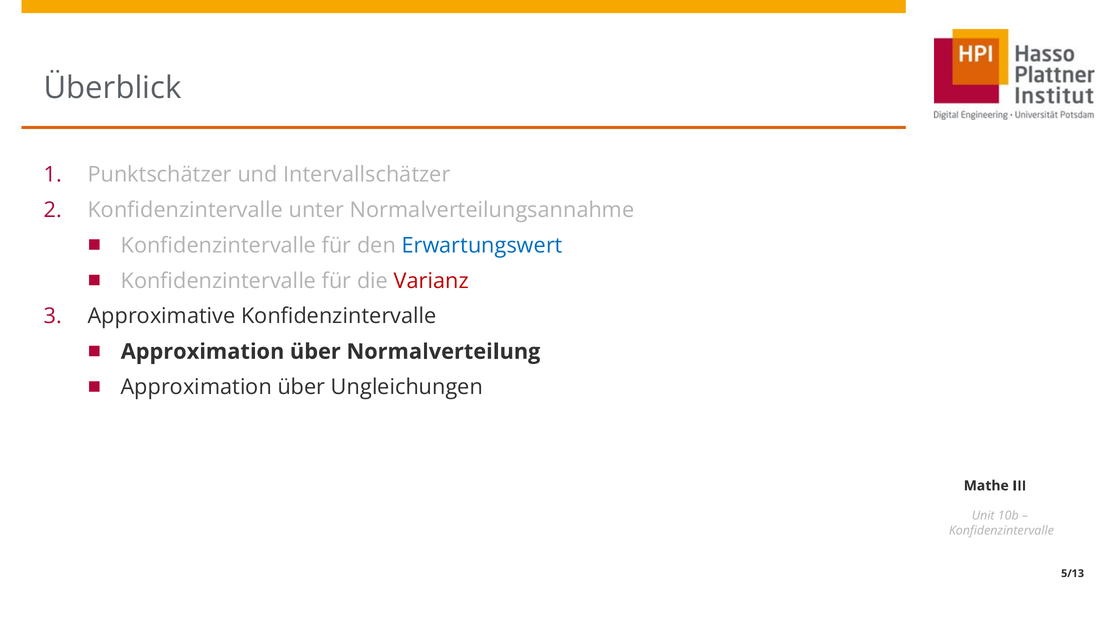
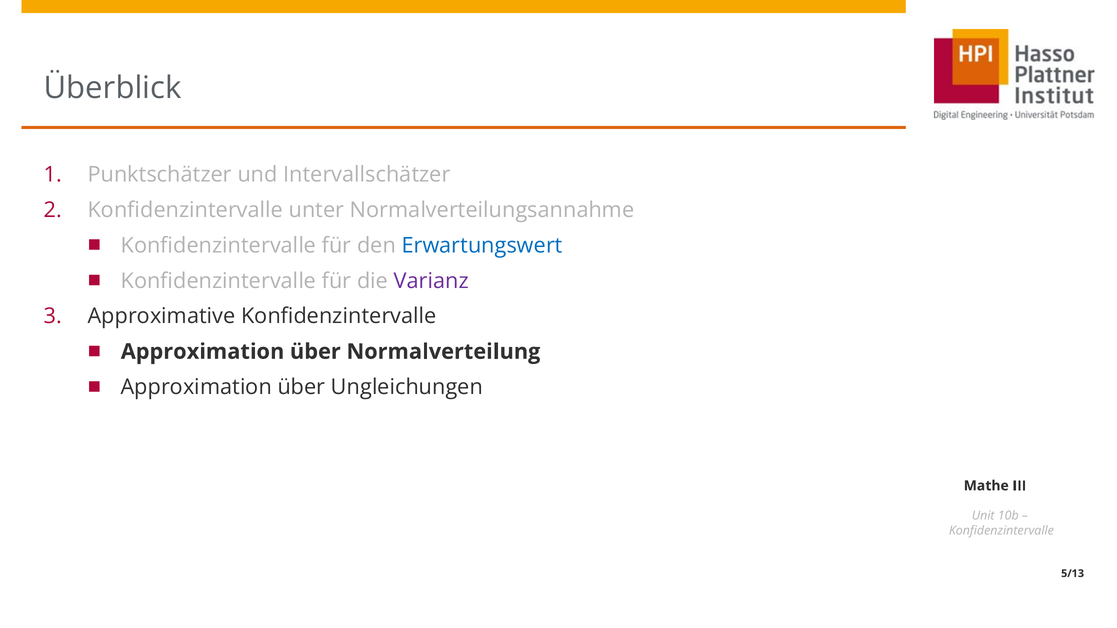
Varianz colour: red -> purple (431, 281)
